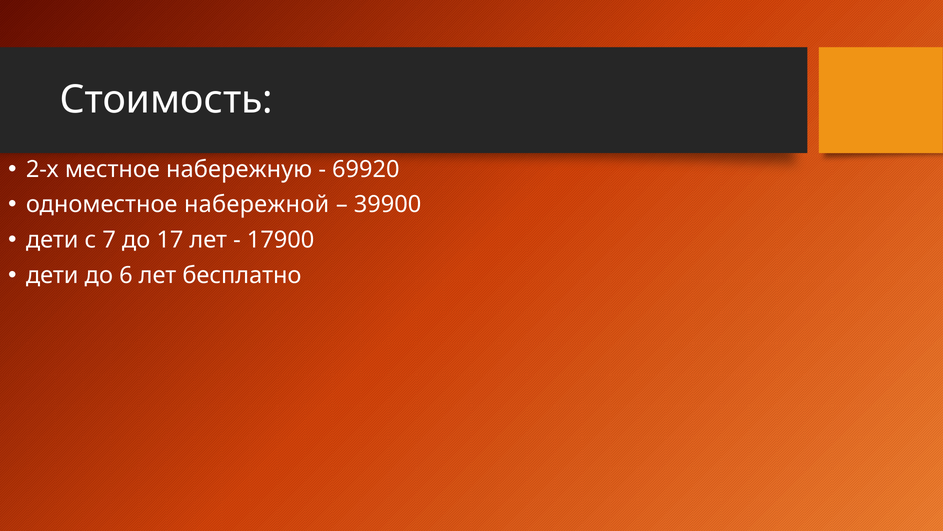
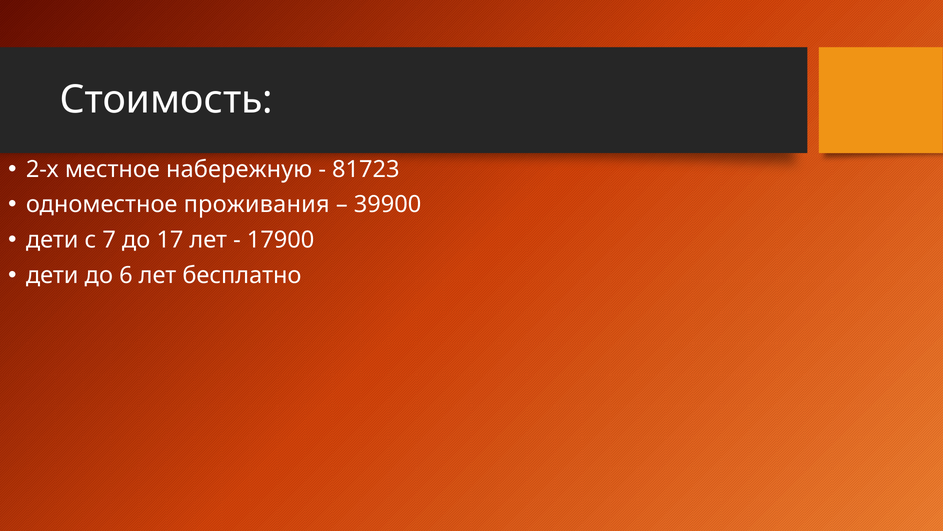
69920: 69920 -> 81723 (366, 169)
набережной: набережной -> проживания (257, 204)
